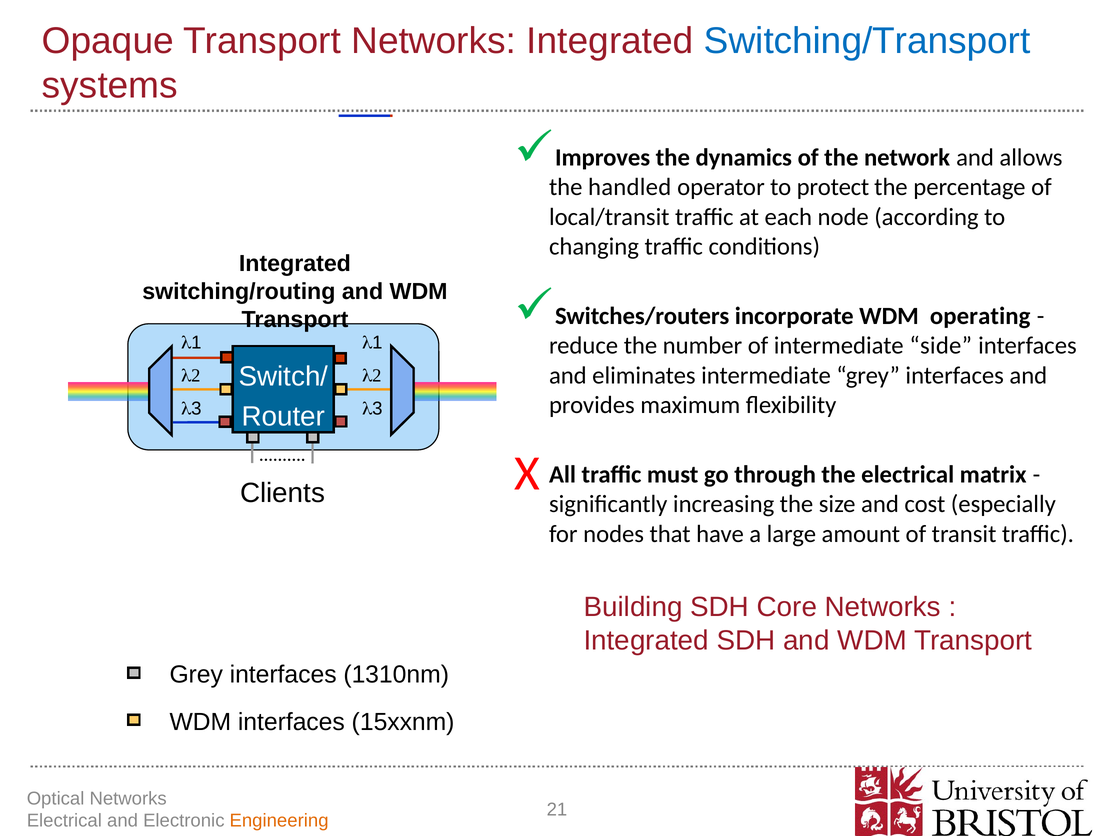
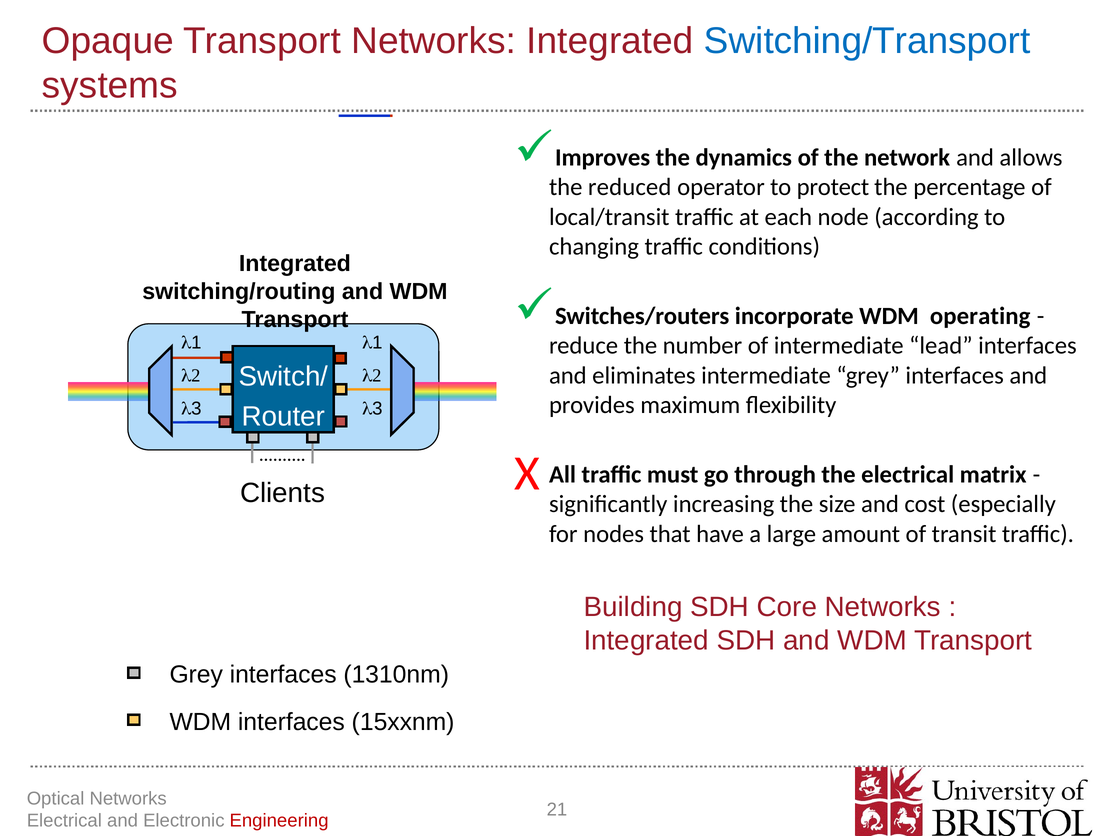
handled: handled -> reduced (630, 187)
side: side -> lead (941, 346)
Engineering colour: orange -> red (279, 820)
